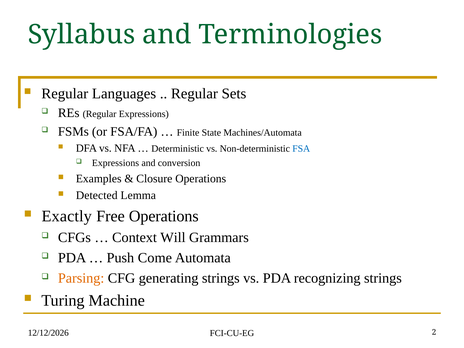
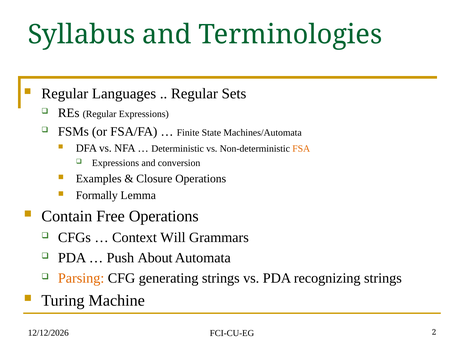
FSA colour: blue -> orange (301, 149)
Detected: Detected -> Formally (97, 195)
Exactly: Exactly -> Contain (67, 216)
Come: Come -> About (155, 258)
